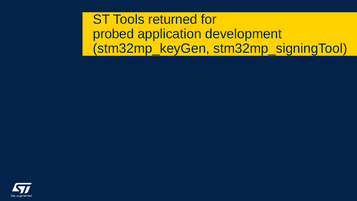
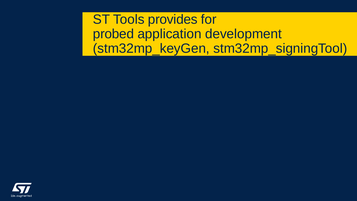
returned: returned -> provides (173, 19)
